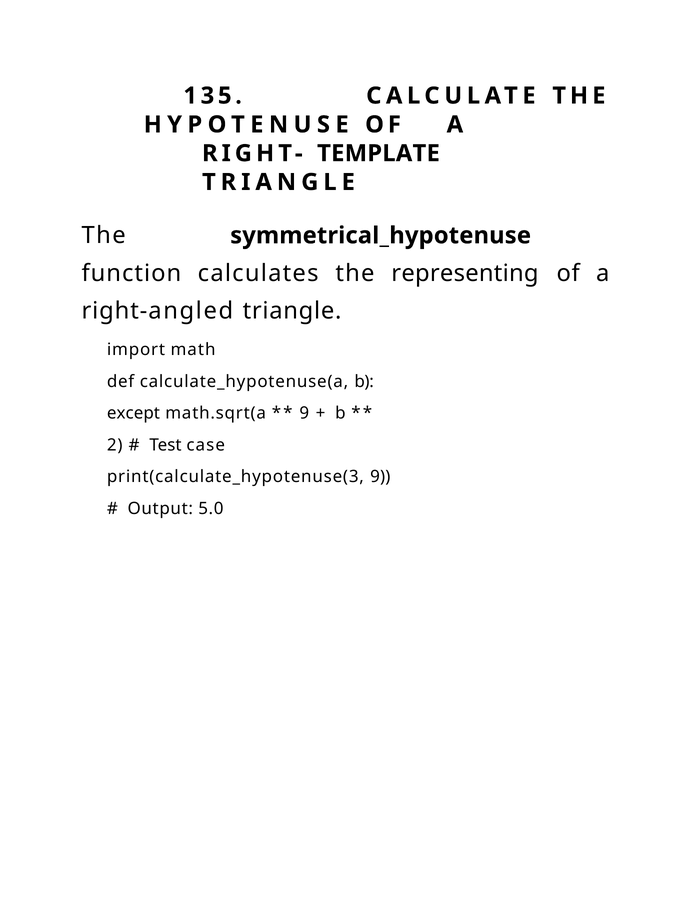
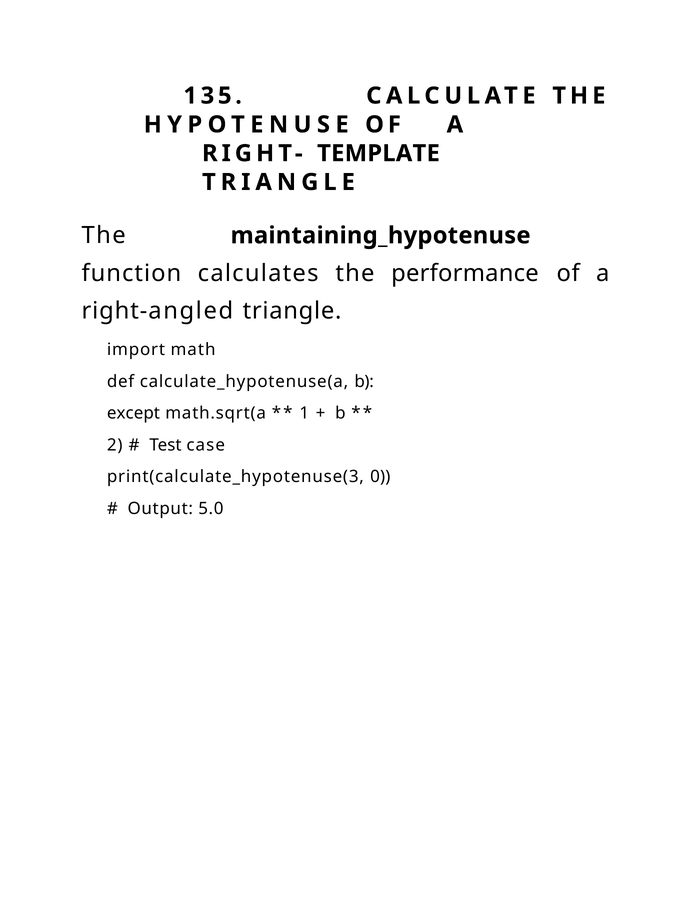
symmetrical_hypotenuse: symmetrical_hypotenuse -> maintaining_hypotenuse (381, 235)
representing: representing -> performance (465, 273)
9: 9 -> 1 (304, 413)
print(calculate_hypotenuse(3 9: 9 -> 0 (380, 476)
